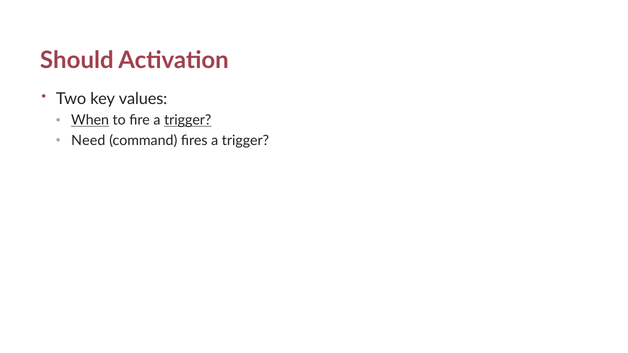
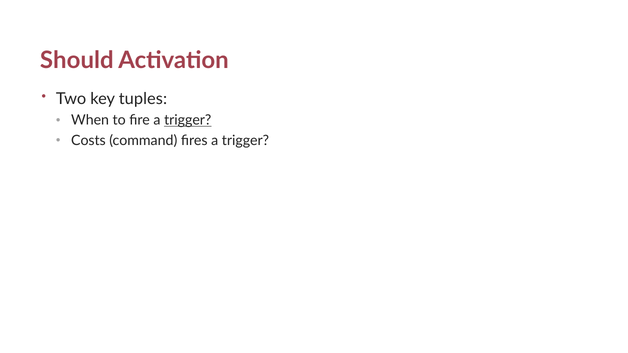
values: values -> tuples (143, 99)
When underline: present -> none (90, 120)
Need: Need -> Costs (88, 141)
